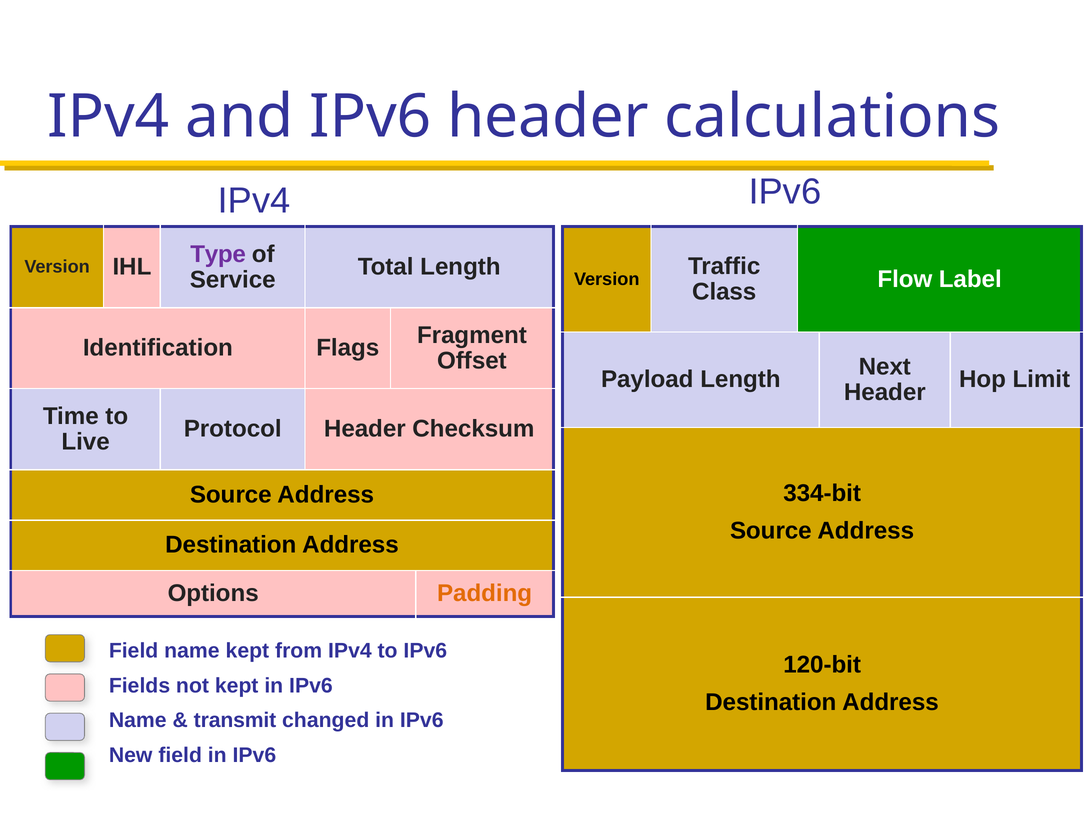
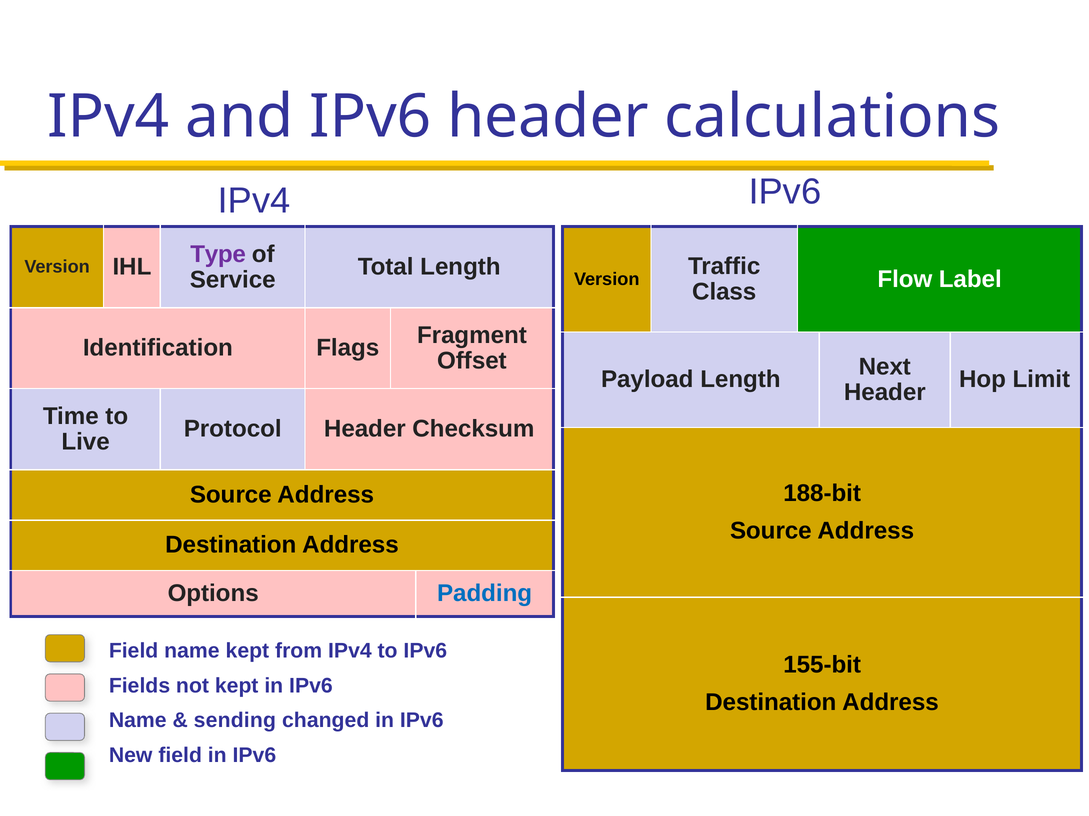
334-bit: 334-bit -> 188-bit (822, 494)
Padding colour: orange -> blue (485, 594)
120-bit: 120-bit -> 155-bit (822, 665)
transmit: transmit -> sending (235, 721)
